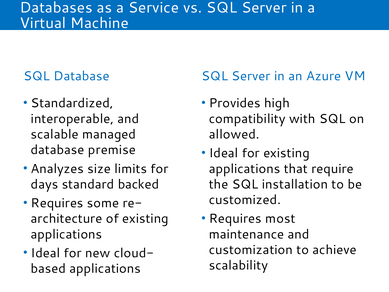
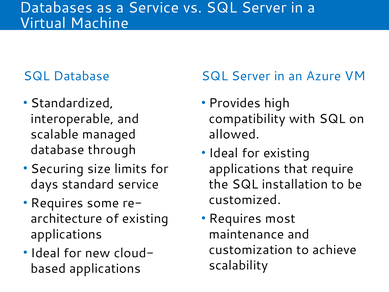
premise: premise -> through (112, 150)
Analyzes: Analyzes -> Securing (57, 169)
standard backed: backed -> service (138, 184)
